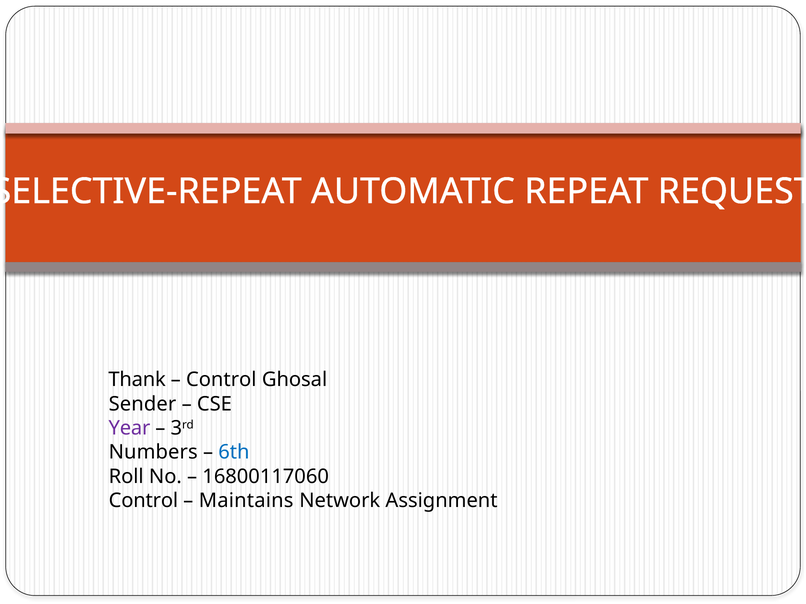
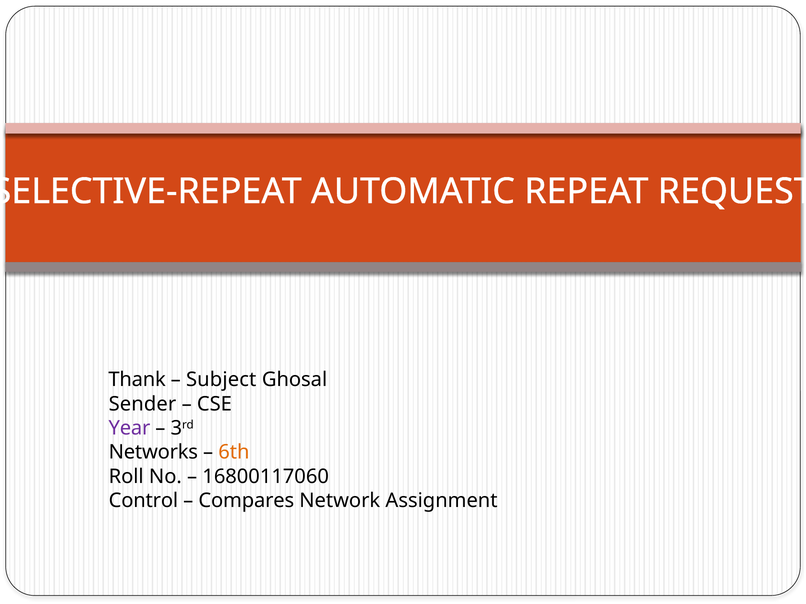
Control: Control -> Subject (221, 380)
Numbers: Numbers -> Networks (153, 453)
6th colour: blue -> orange (234, 453)
Maintains: Maintains -> Compares (246, 501)
